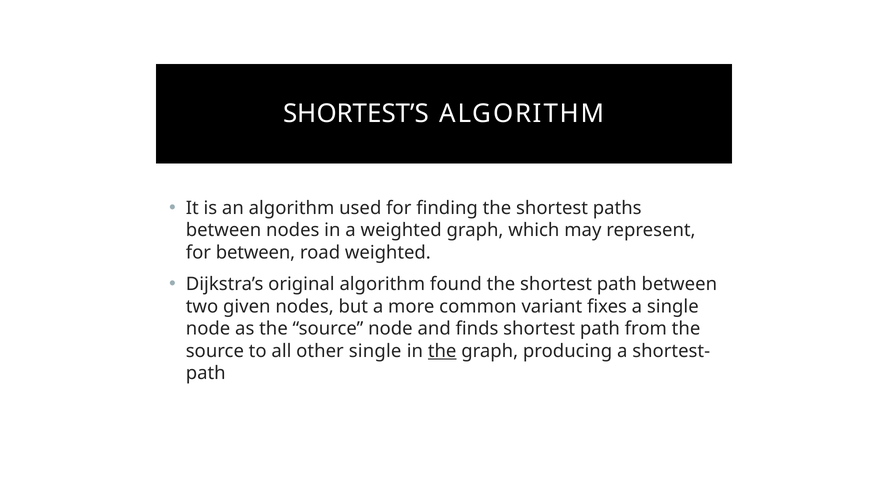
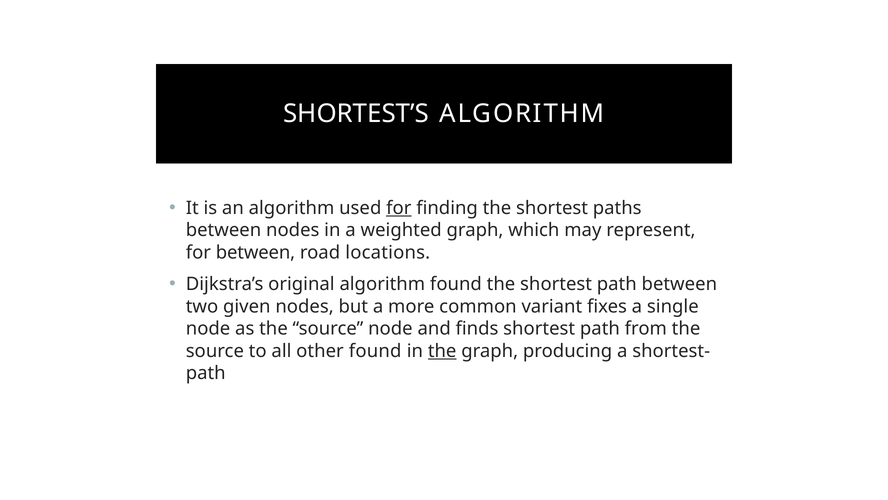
for underline: none -> present (399, 208)
road weighted: weighted -> locations (388, 252)
other single: single -> found (375, 351)
